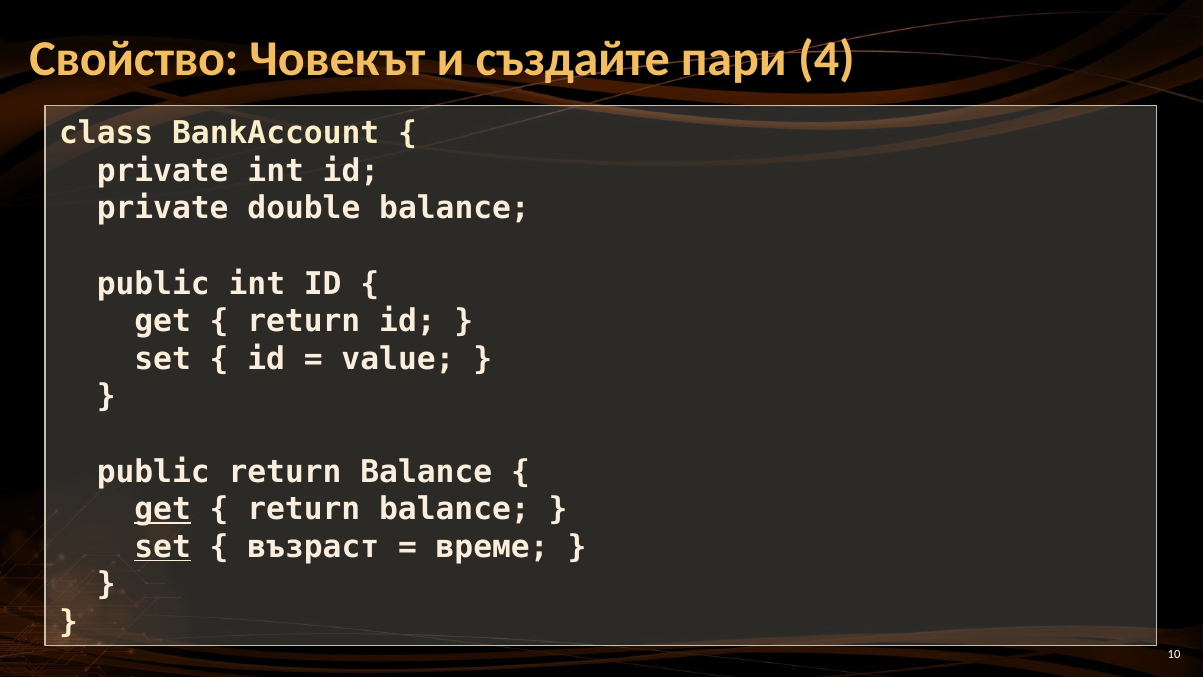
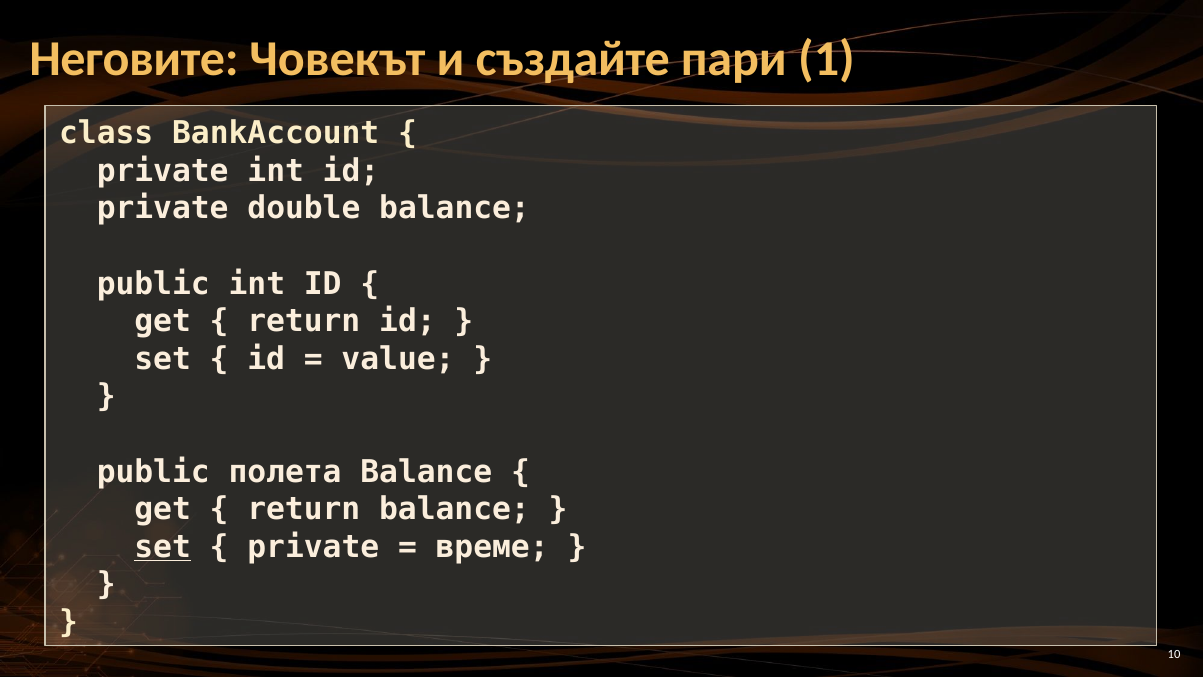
Свойство: Свойство -> Неговите (134, 58)
4: 4 -> 1 (826, 58)
public return: return -> полета (285, 472)
get underline: present -> none (163, 509)
възраст: възраст -> private (313, 547)
